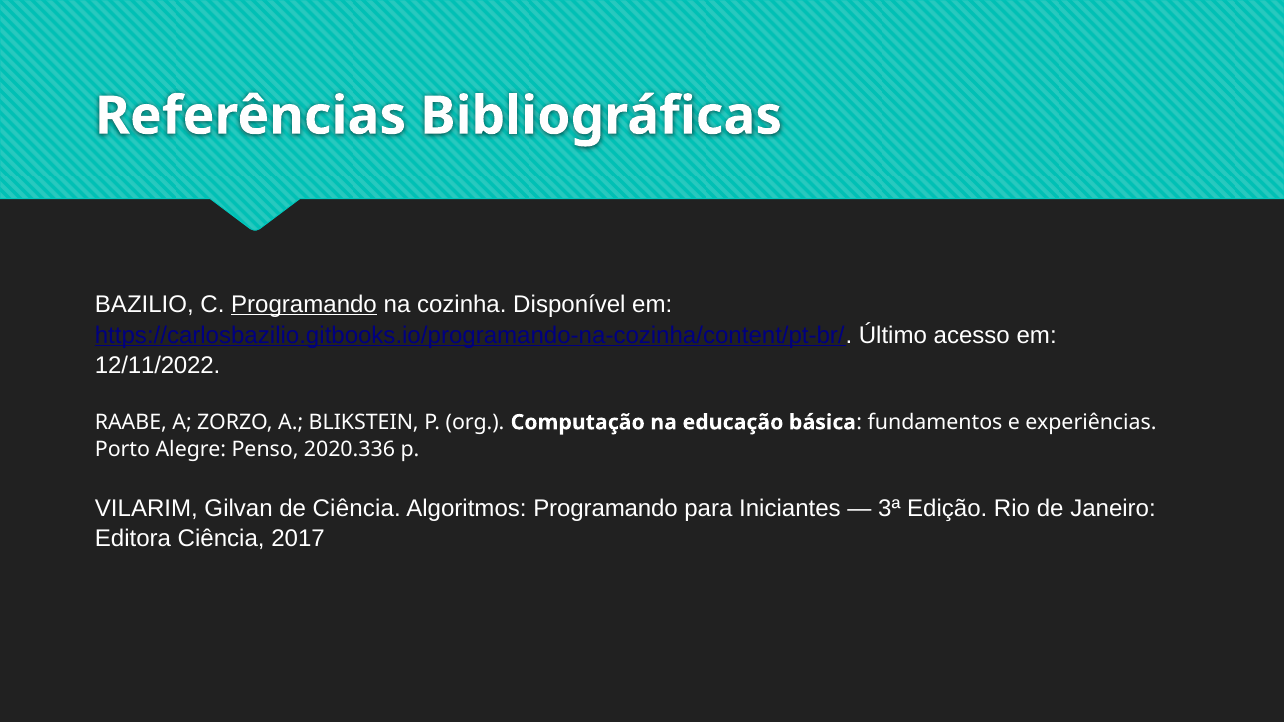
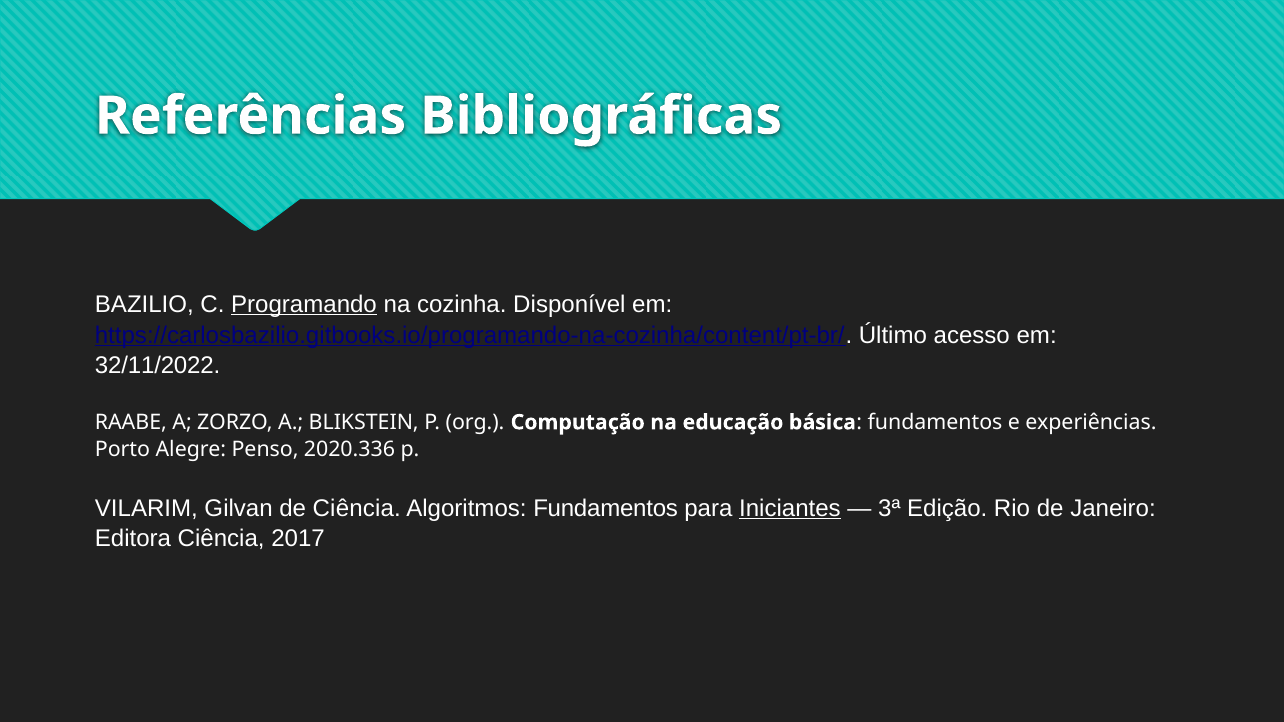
12/11/2022: 12/11/2022 -> 32/11/2022 (158, 366)
Algoritmos Programando: Programando -> Fundamentos (606, 508)
Iniciantes underline: none -> present (790, 508)
